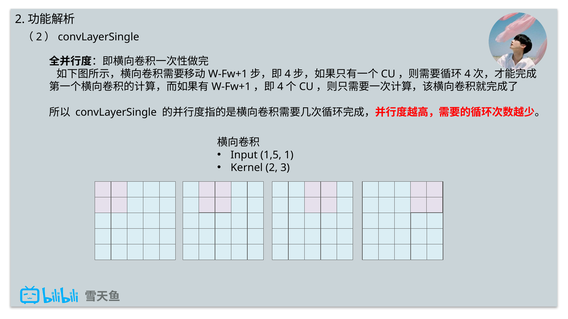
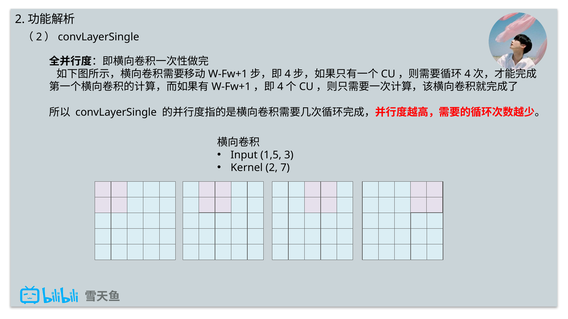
1: 1 -> 3 (289, 155)
3: 3 -> 7 (285, 168)
